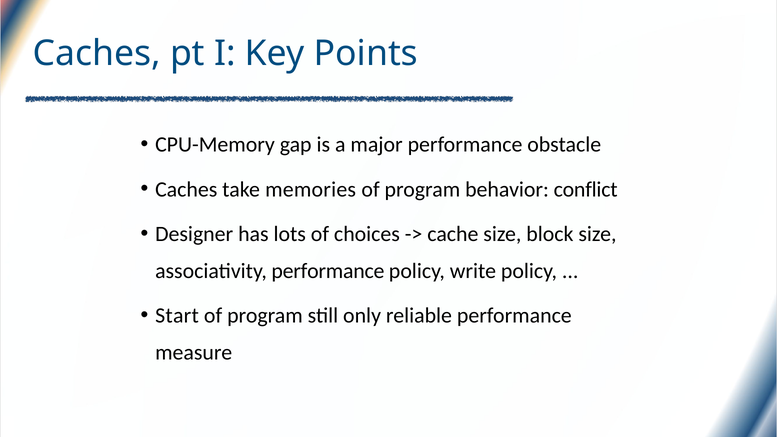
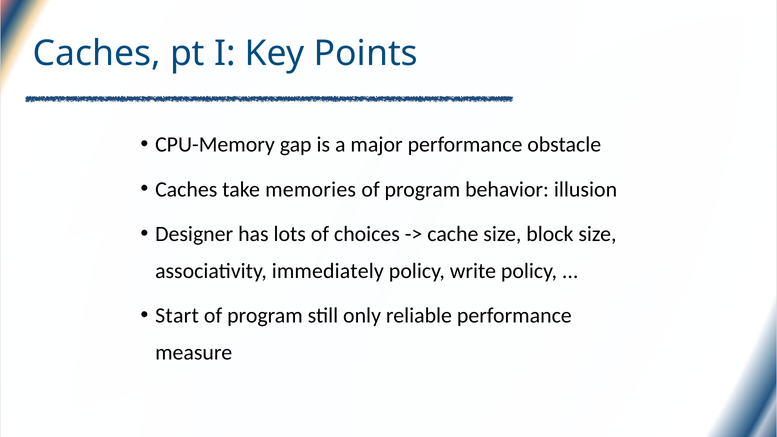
conflict: conflict -> illusion (586, 189)
associativity performance: performance -> immediately (328, 271)
